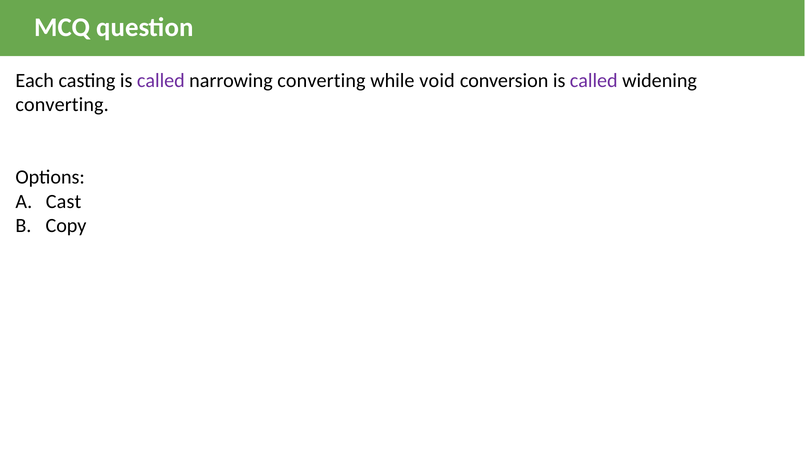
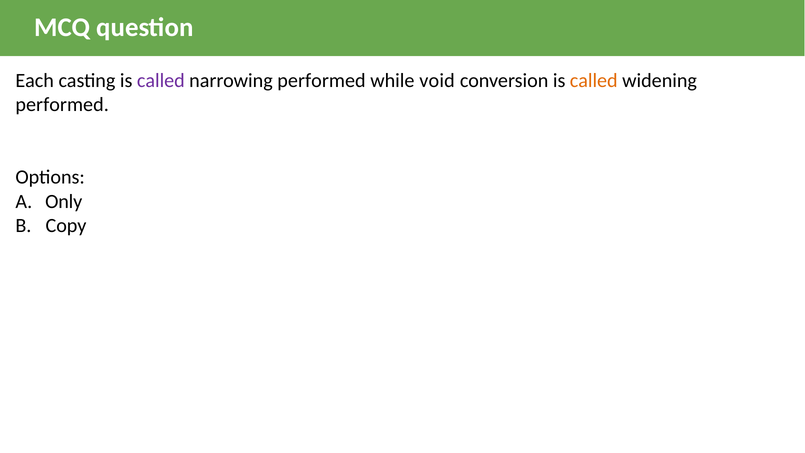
narrowing converting: converting -> performed (322, 81)
called colour: purple -> orange (594, 81)
converting: converting -> performed (62, 105)
Cast: Cast -> Only (64, 201)
